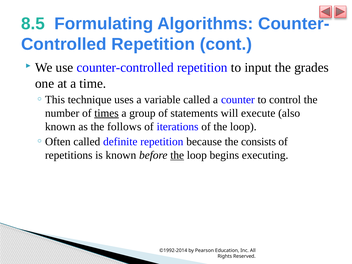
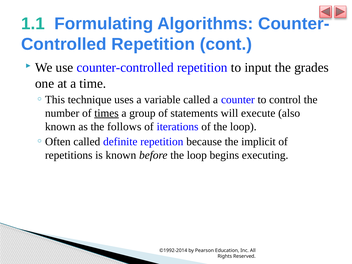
8.5: 8.5 -> 1.1 (33, 24)
consists: consists -> implicit (258, 142)
the underline: present -> none (177, 155)
